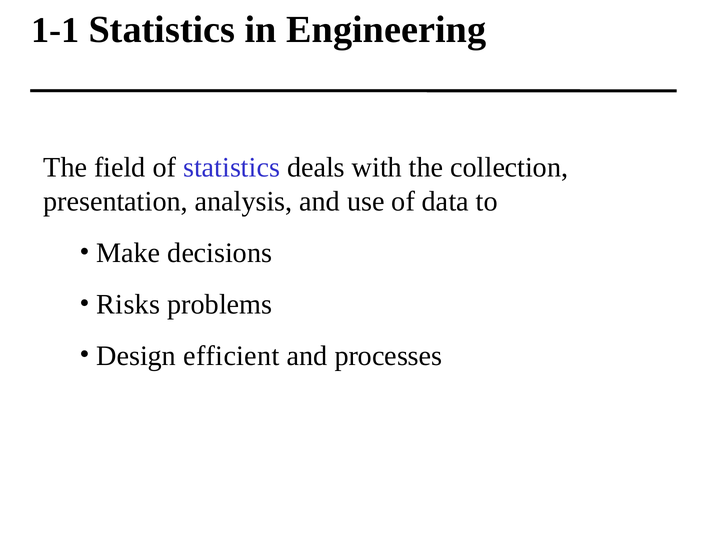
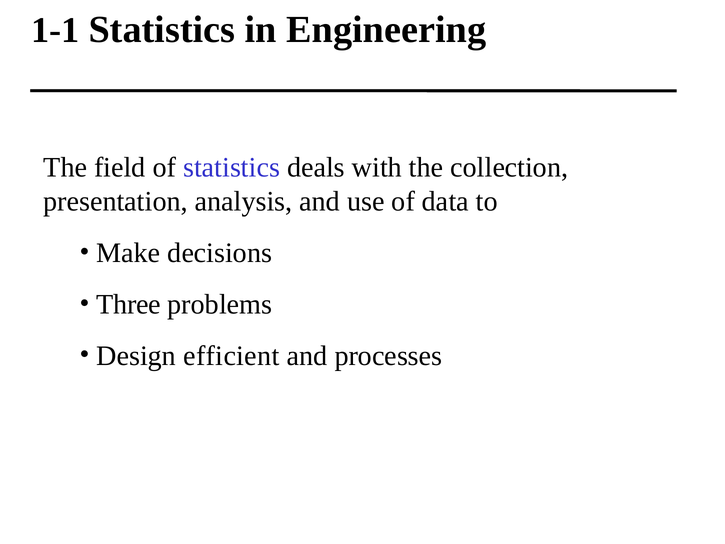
Risks: Risks -> Three (129, 304)
